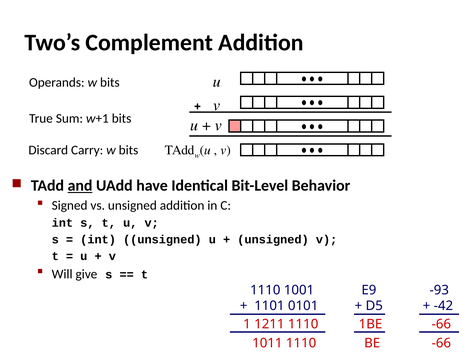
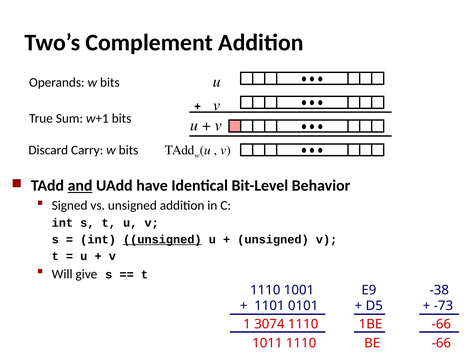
unsigned underline: none -> present (162, 240)
-93: -93 -> -38 (439, 290)
-42: -42 -> -73 (443, 306)
1211: 1211 -> 3074 (269, 324)
